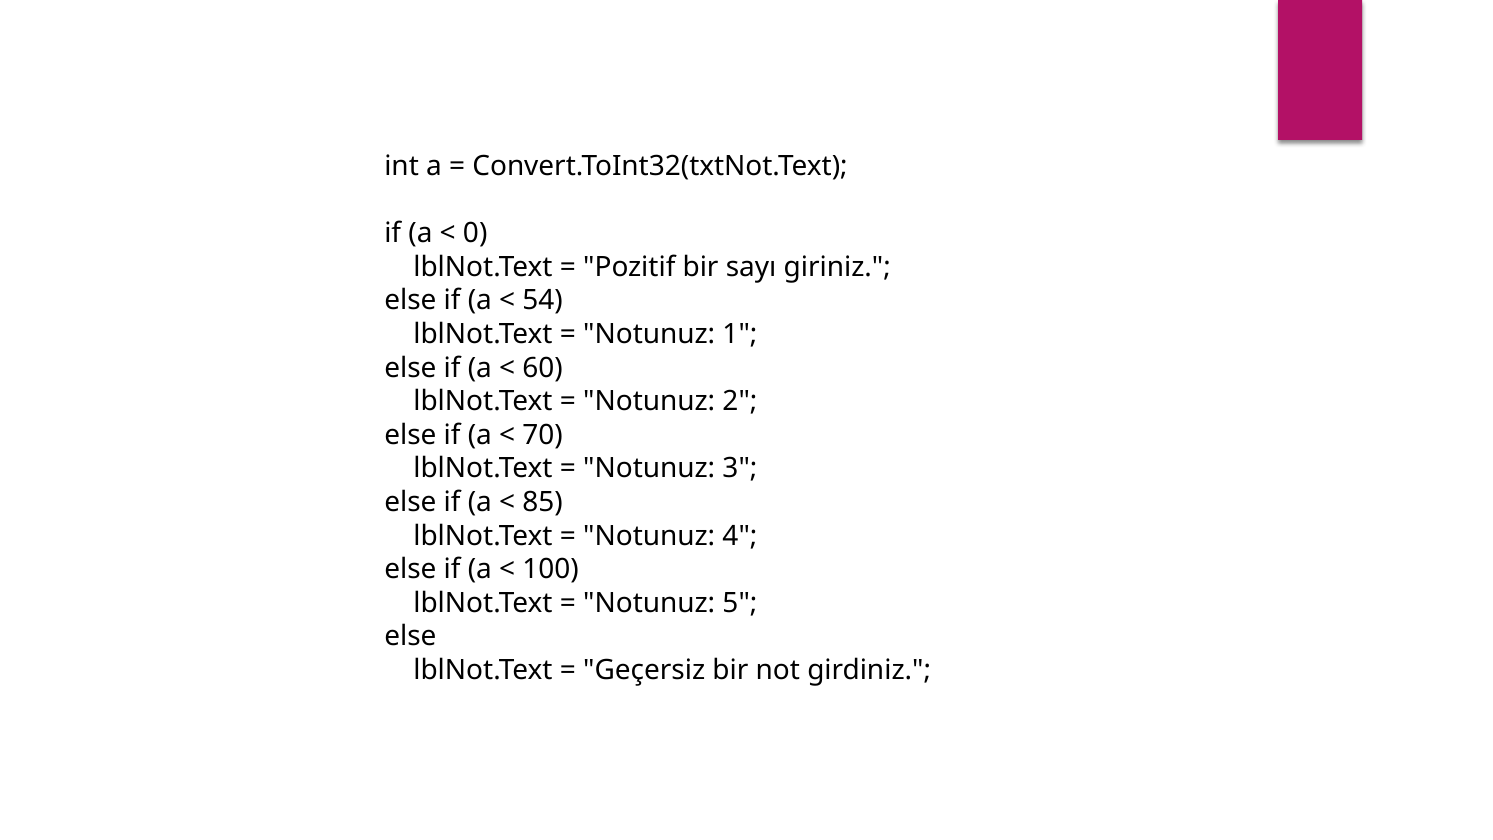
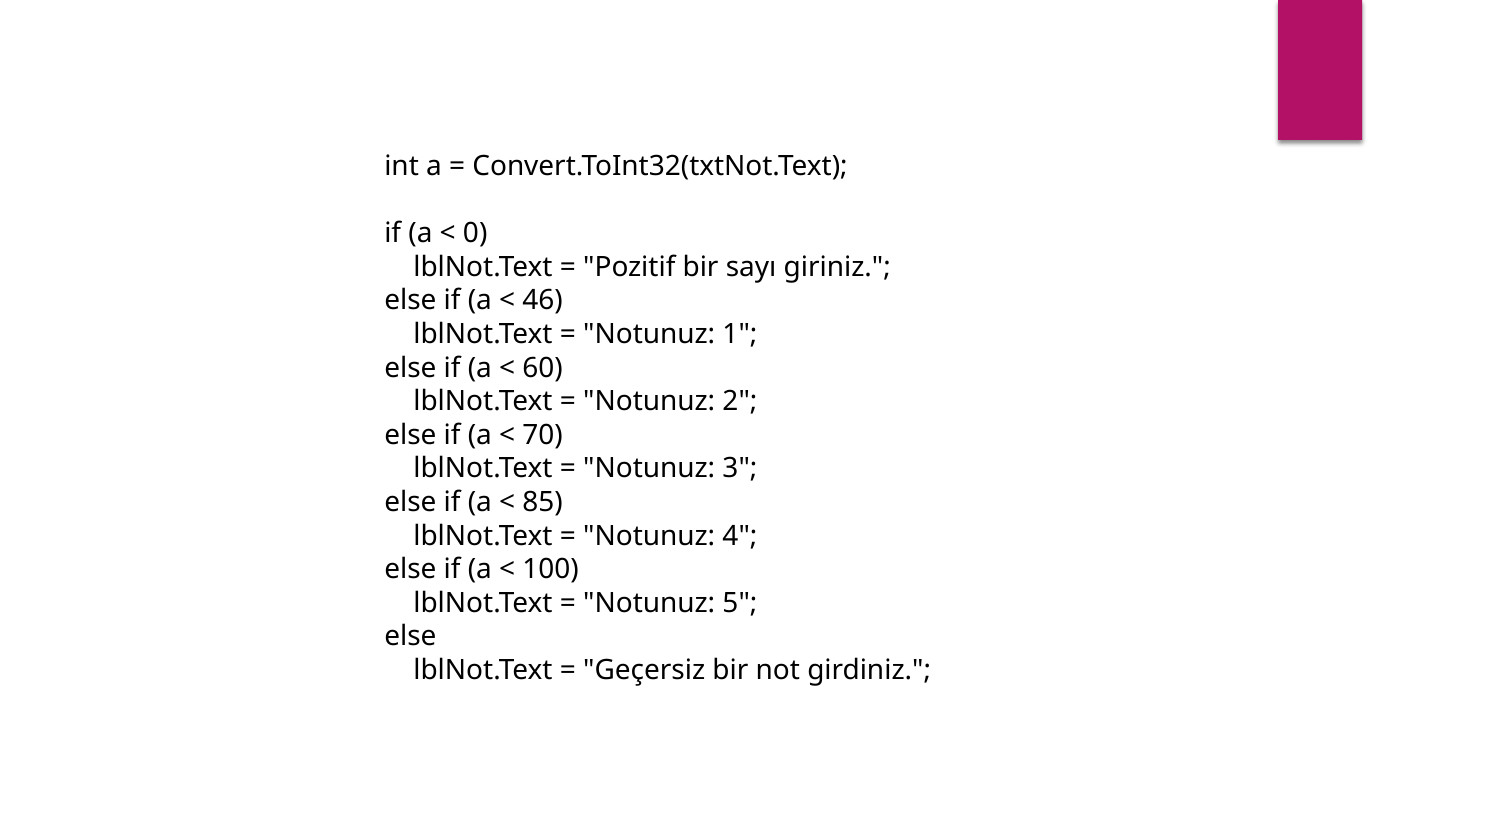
54: 54 -> 46 (543, 301)
